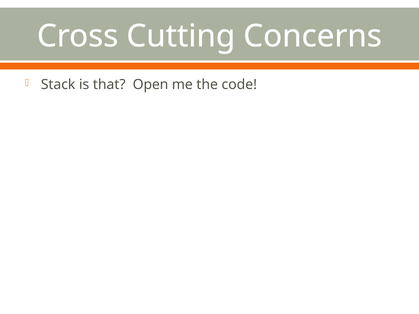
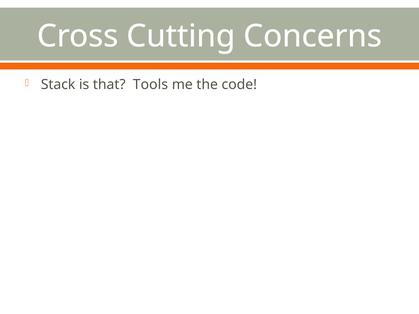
Open: Open -> Tools (150, 85)
